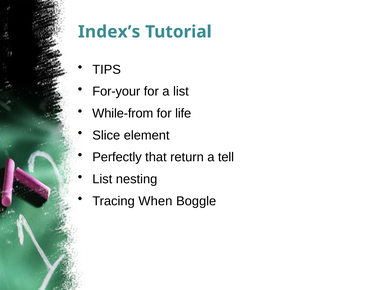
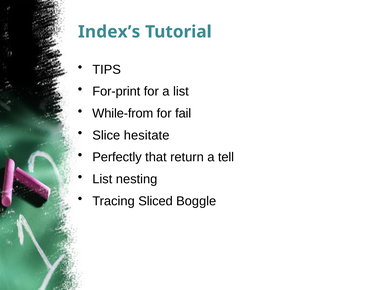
For-your: For-your -> For-print (116, 91)
life: life -> fail (183, 113)
element: element -> hesitate (147, 135)
When: When -> Sliced (156, 201)
